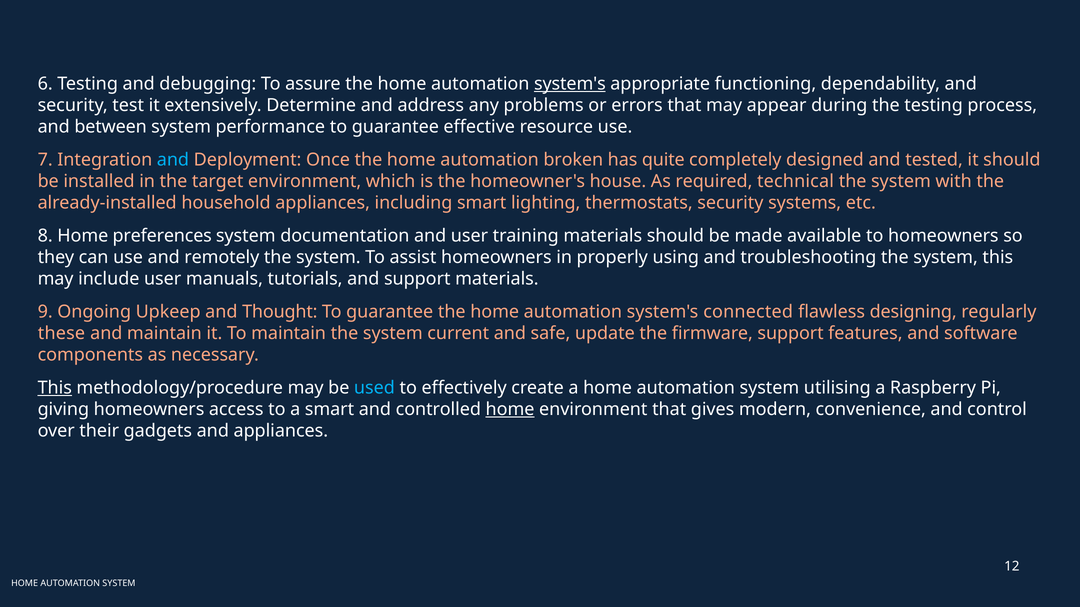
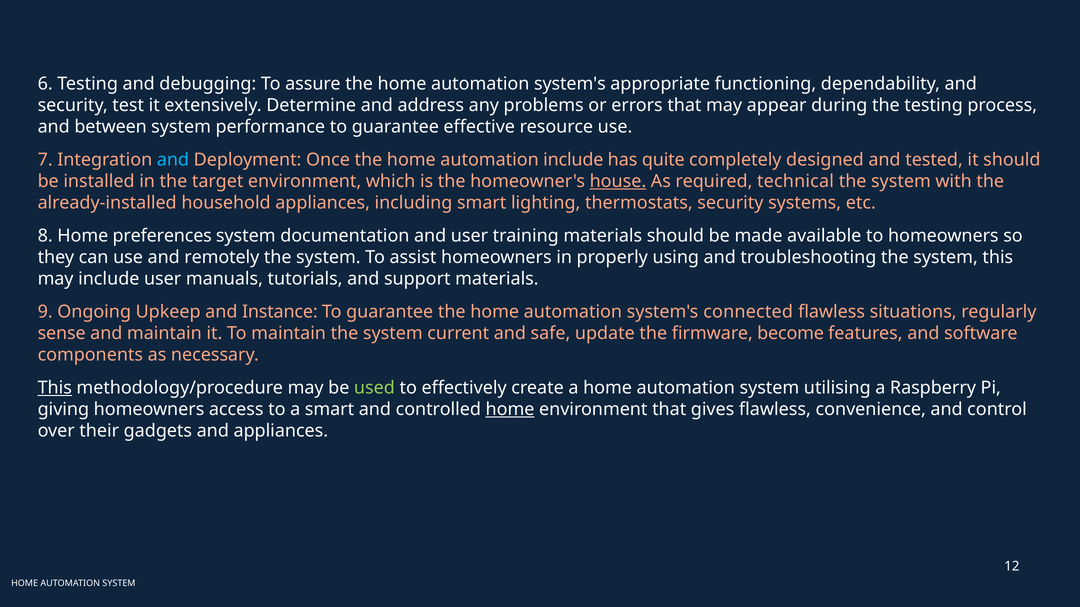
system's underline: present -> none (570, 84)
automation broken: broken -> include (573, 160)
house underline: none -> present (618, 182)
Thought: Thought -> Instance (280, 312)
designing: designing -> situations (913, 312)
these: these -> sense (62, 334)
firmware support: support -> become (791, 334)
used colour: light blue -> light green (374, 388)
gives modern: modern -> flawless (775, 410)
